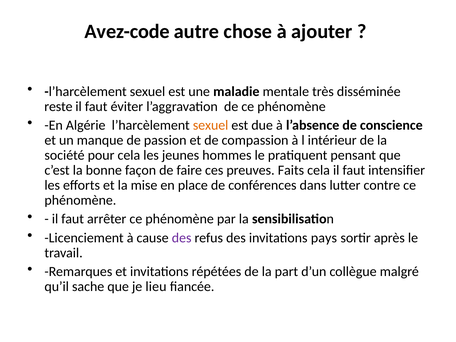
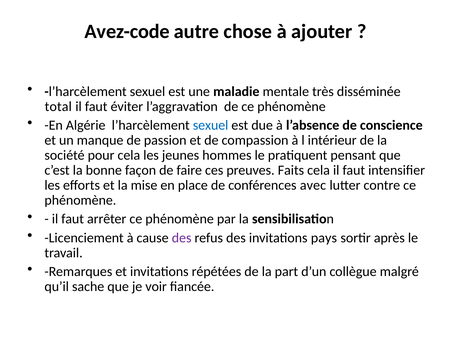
reste: reste -> total (58, 106)
sexuel colour: orange -> blue (211, 125)
dans: dans -> avec (313, 185)
lieu: lieu -> voir (156, 287)
